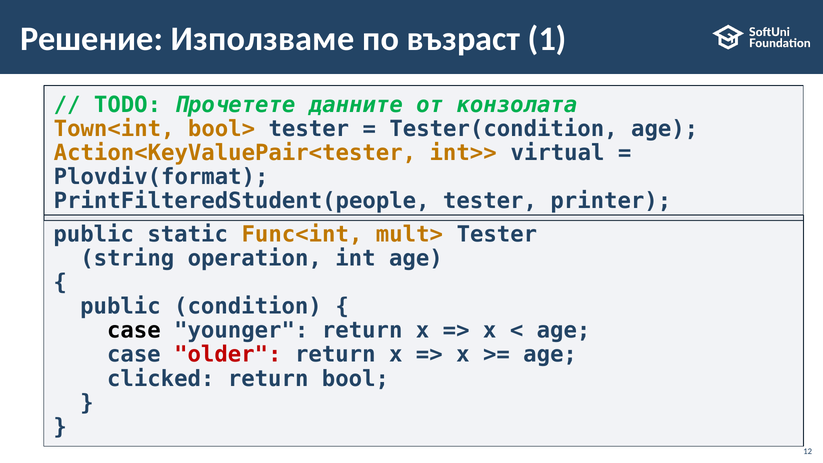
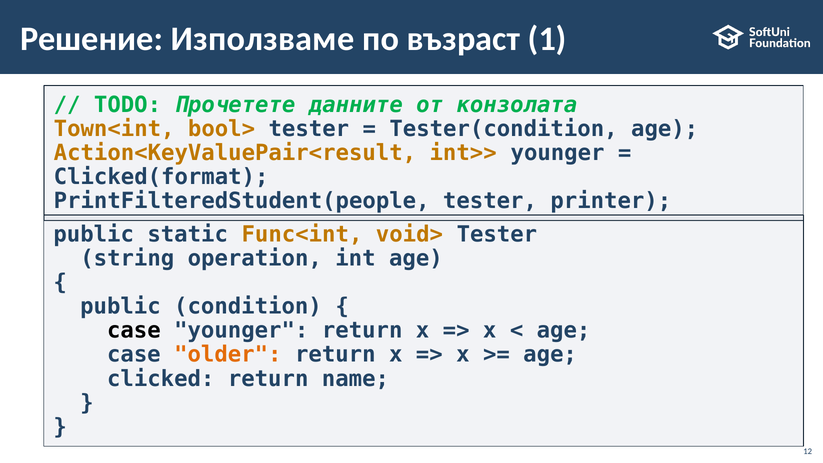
Action<KeyValuePair<tester: Action<KeyValuePair<tester -> Action<KeyValuePair<result (235, 153)
int>> virtual: virtual -> younger (558, 153)
Plovdiv(format: Plovdiv(format -> Clicked(format (161, 177)
mult>: mult> -> void> (409, 234)
older colour: red -> orange (228, 355)
bool: bool -> name (355, 379)
